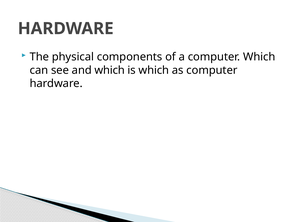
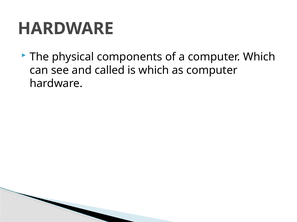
and which: which -> called (110, 70)
